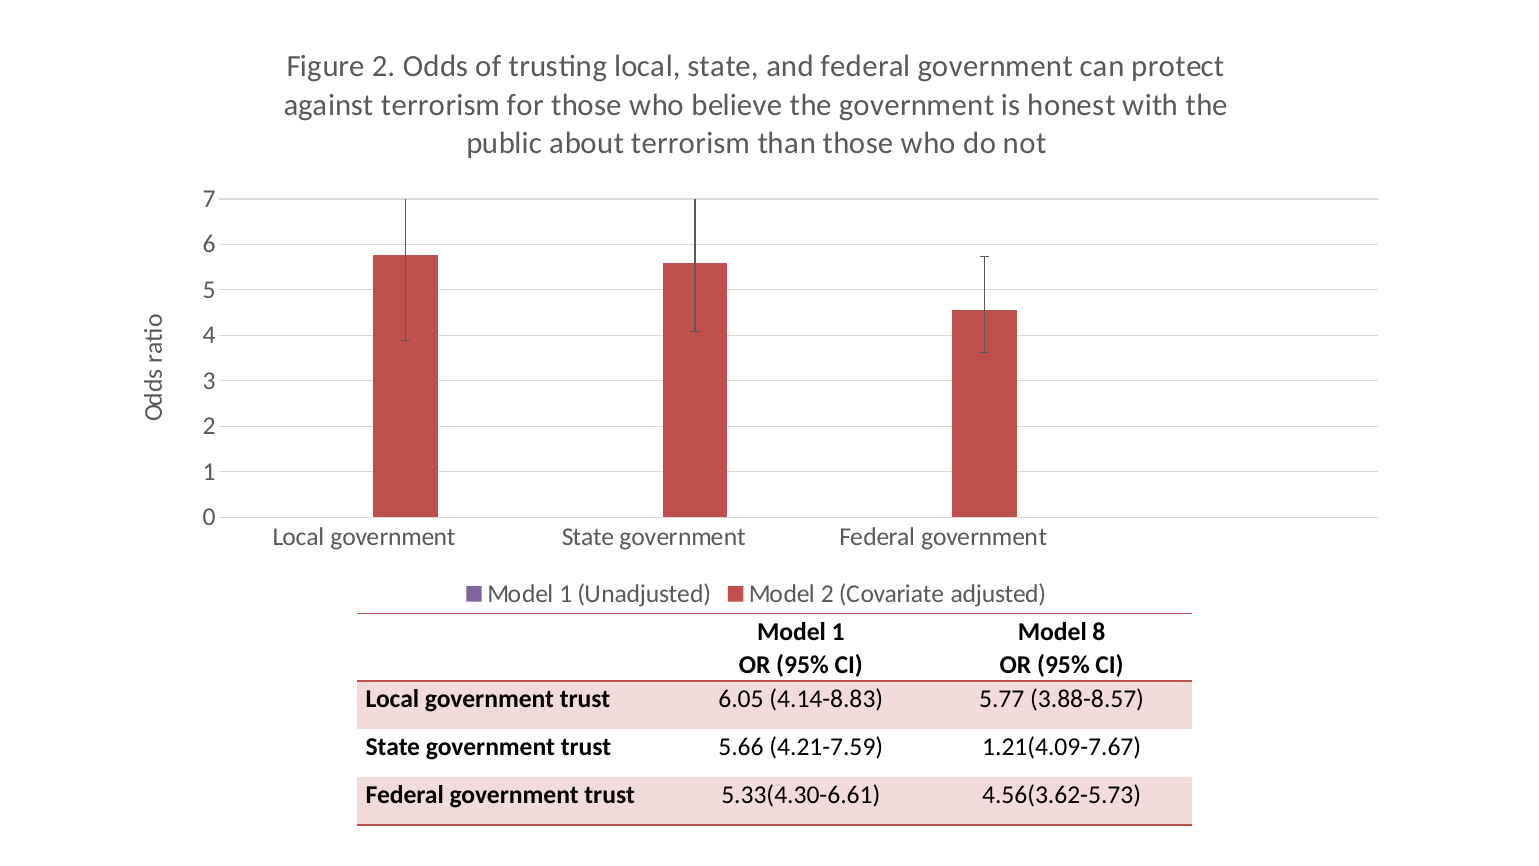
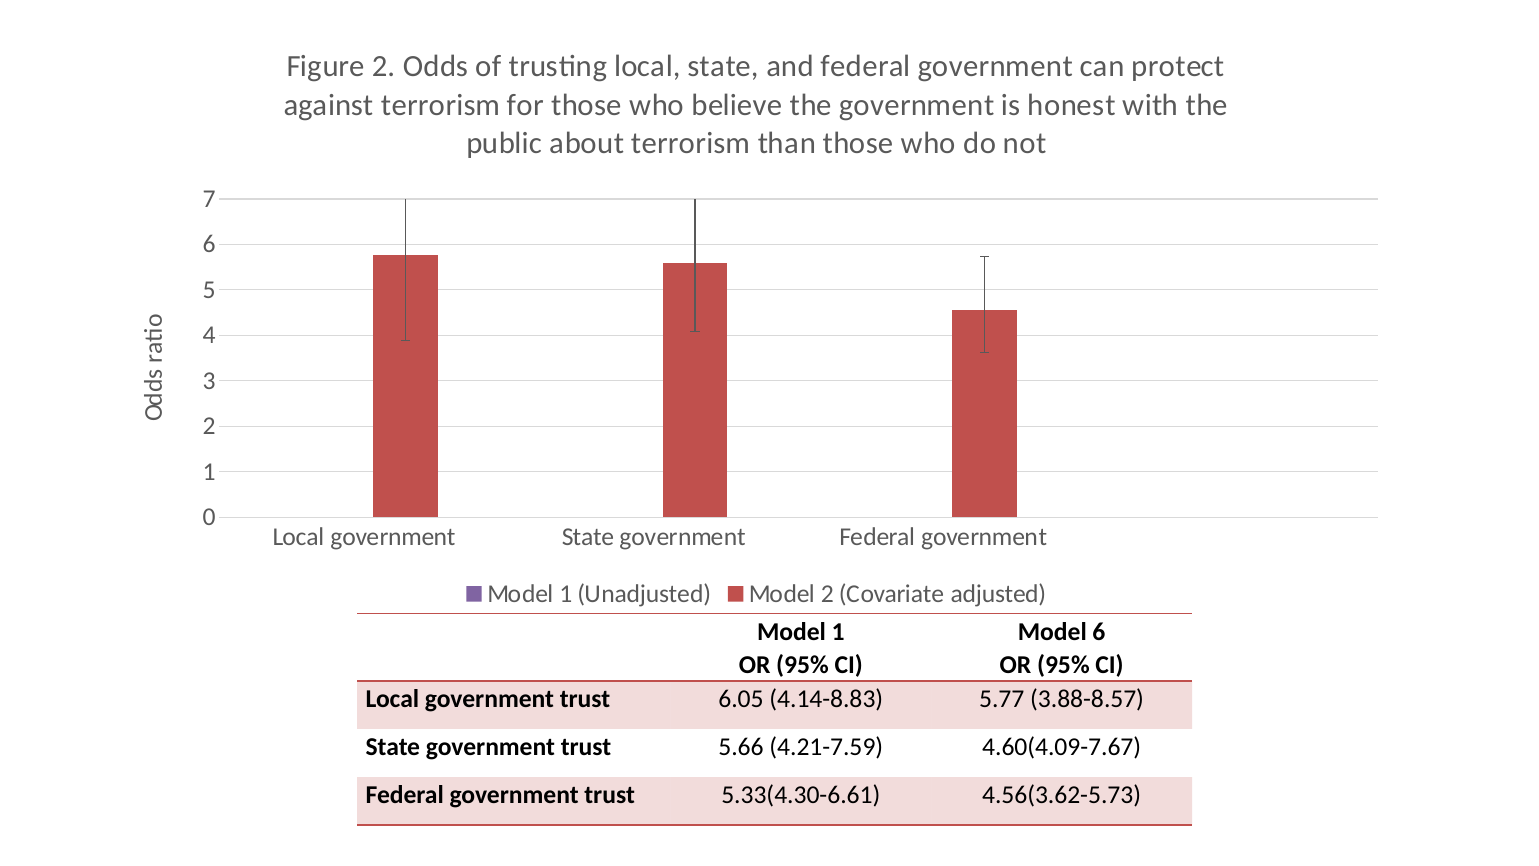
Model 8: 8 -> 6 (1099, 632)
1.21(4.09-7.67: 1.21(4.09-7.67 -> 4.60(4.09-7.67 (1062, 747)
